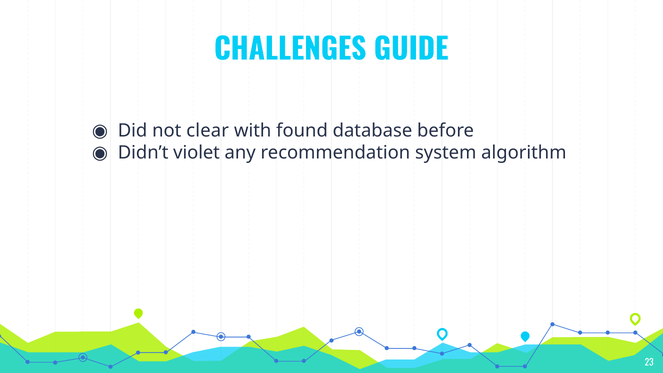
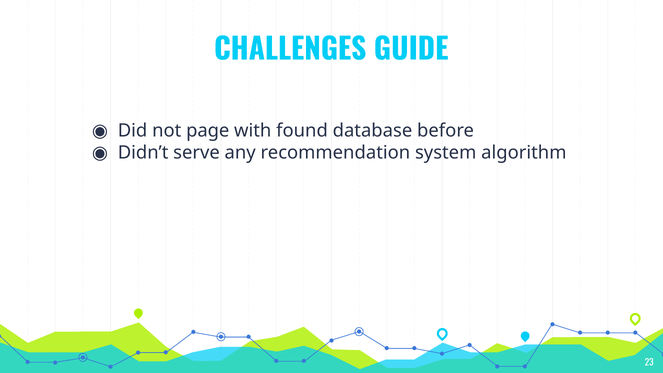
clear: clear -> page (208, 131)
violet: violet -> serve (197, 153)
